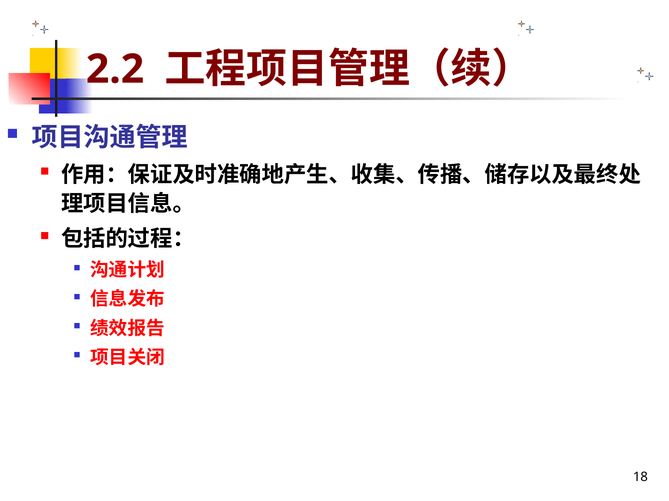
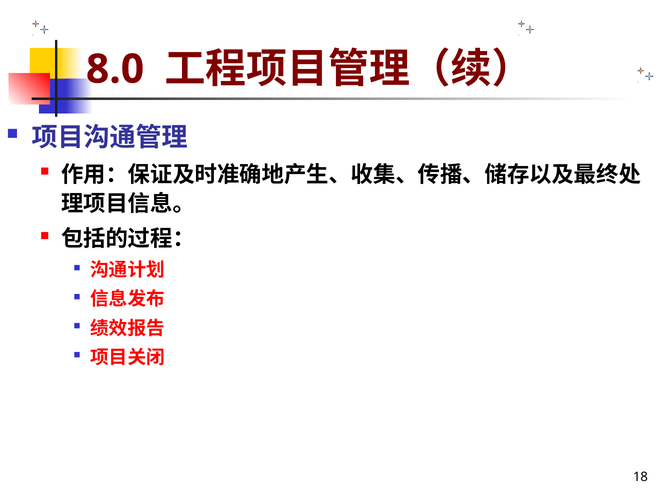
2.2: 2.2 -> 8.0 (115, 69)
